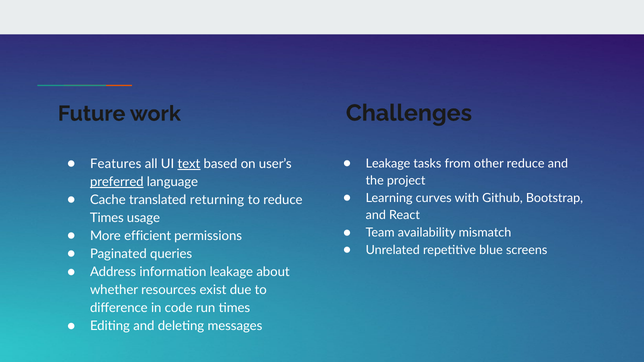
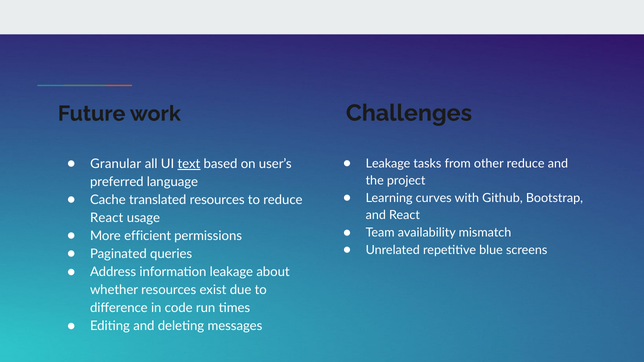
Features: Features -> Granular (116, 164)
preferred underline: present -> none (117, 182)
translated returning: returning -> resources (217, 200)
Times: Times -> React (107, 218)
